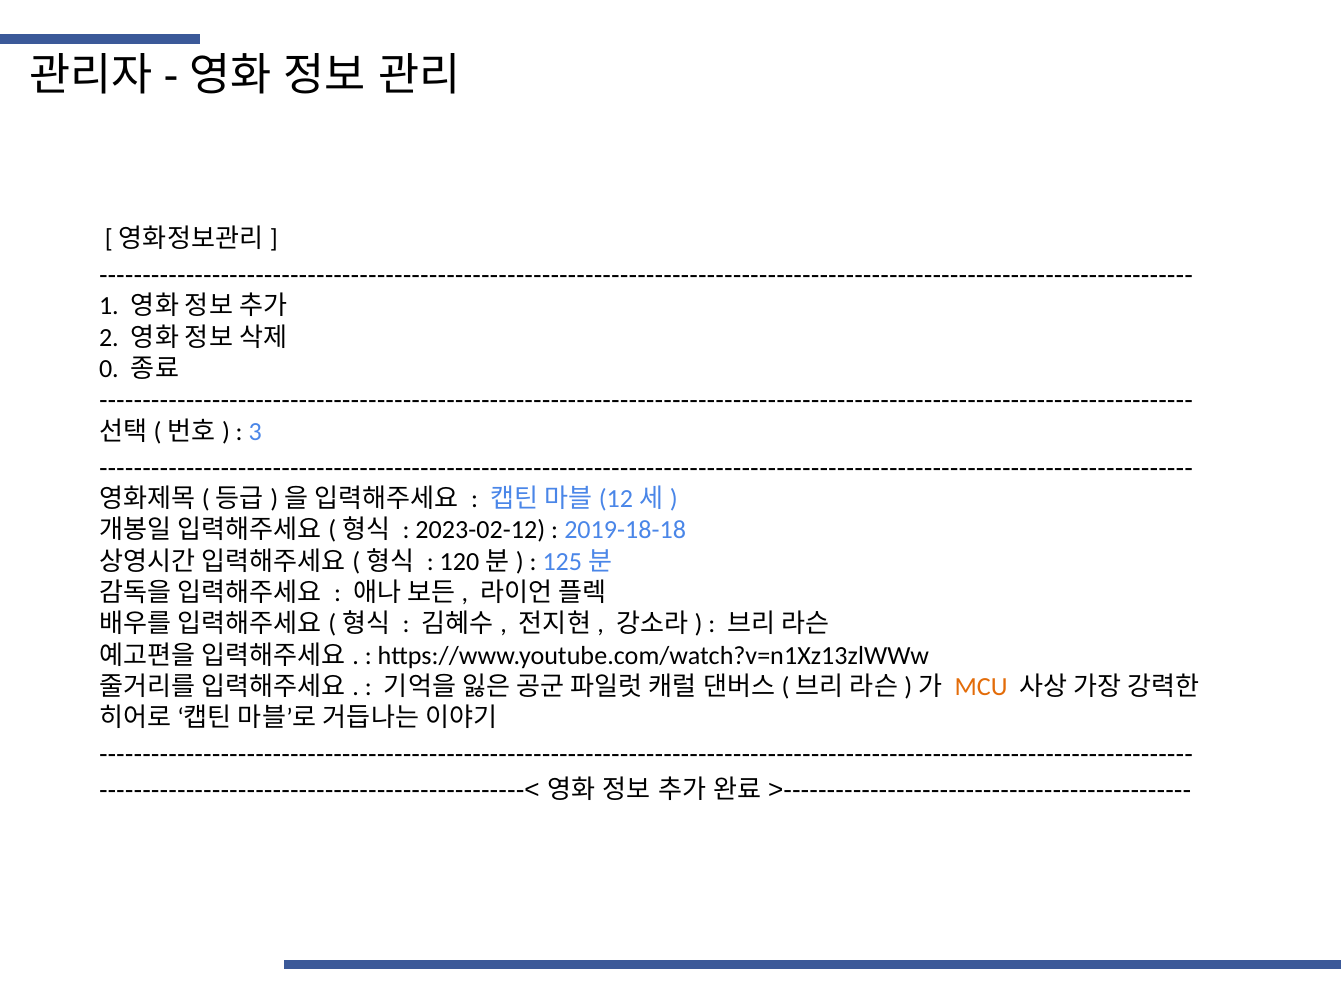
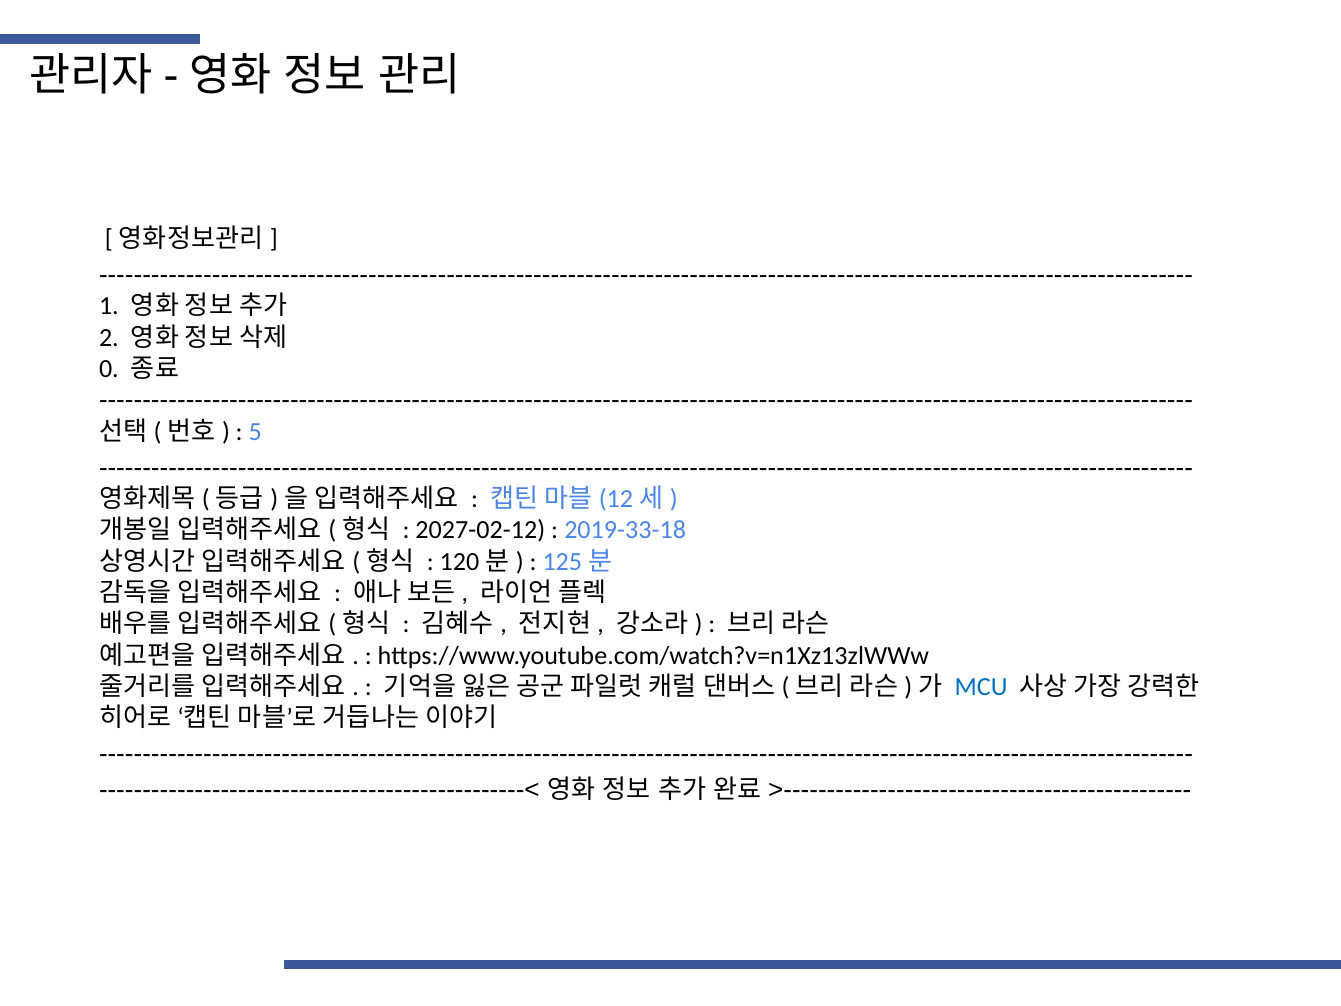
3: 3 -> 5 (255, 431)
2023-02-12: 2023-02-12 -> 2027-02-12 (480, 530)
2019-18-18: 2019-18-18 -> 2019-33-18 (625, 530)
MCU colour: orange -> blue (981, 687)
